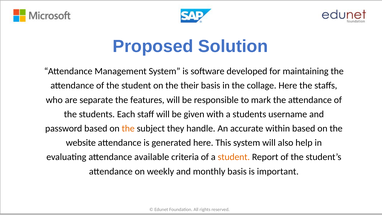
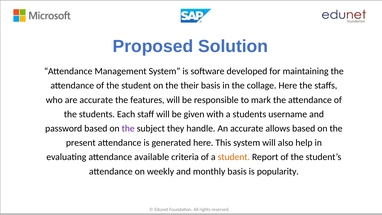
are separate: separate -> accurate (96, 100)
the colour: orange -> purple (128, 128)
within: within -> allows (278, 128)
website: website -> present (81, 143)
important: important -> popularity (278, 171)
